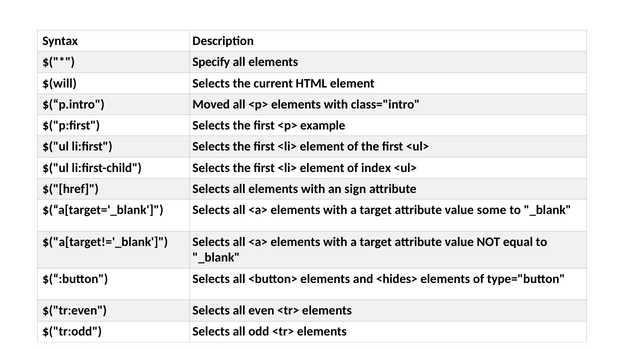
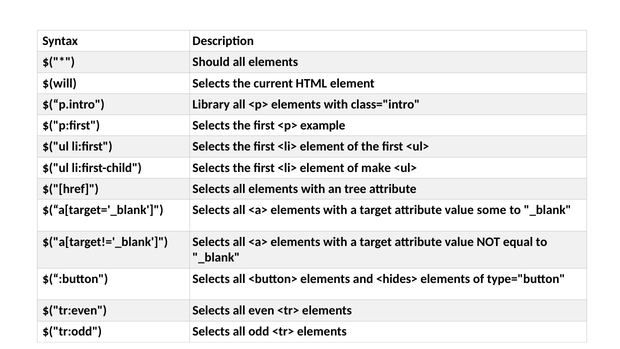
Specify: Specify -> Should (211, 62)
Moved: Moved -> Library (211, 104)
index: index -> make (376, 168)
sign: sign -> tree (355, 189)
